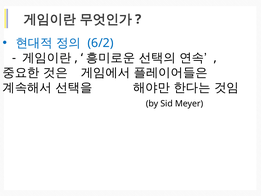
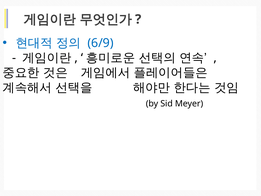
6/2: 6/2 -> 6/9 (100, 43)
